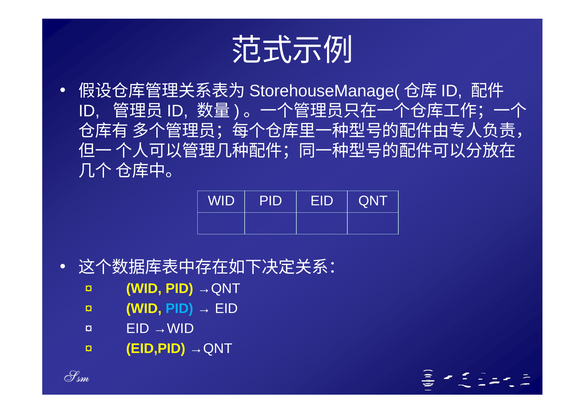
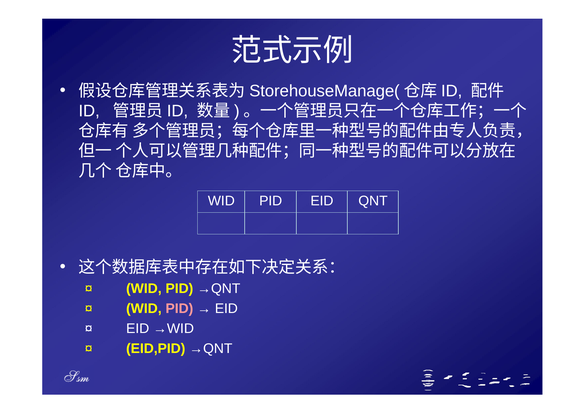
PID colour: light blue -> pink (179, 308)
